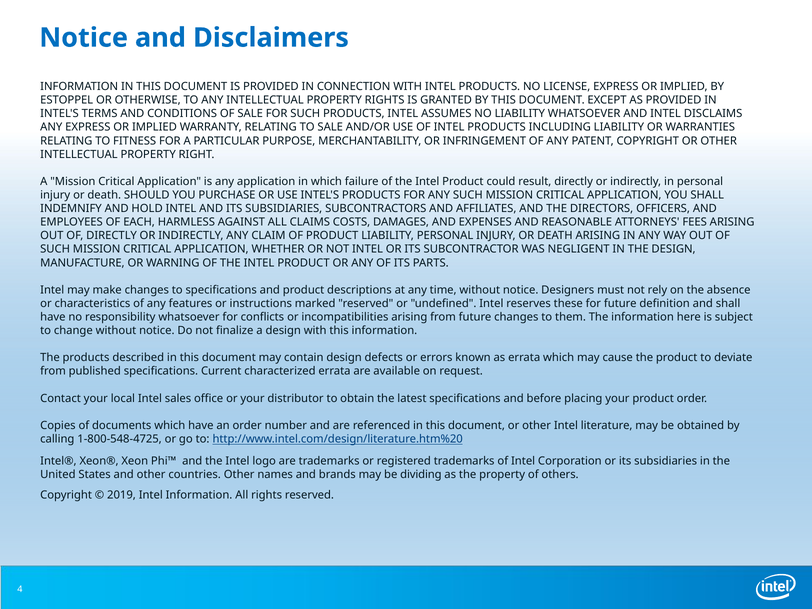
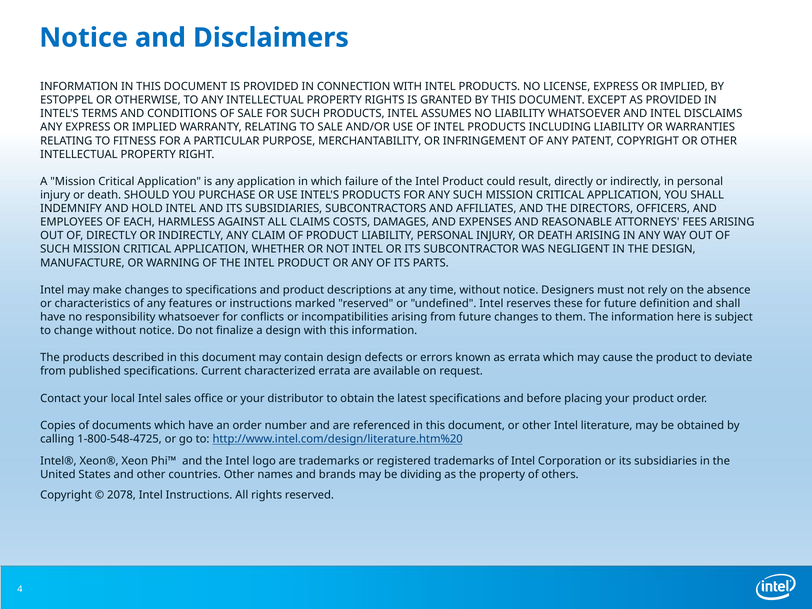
2019: 2019 -> 2078 (121, 495)
Intel Information: Information -> Instructions (199, 495)
